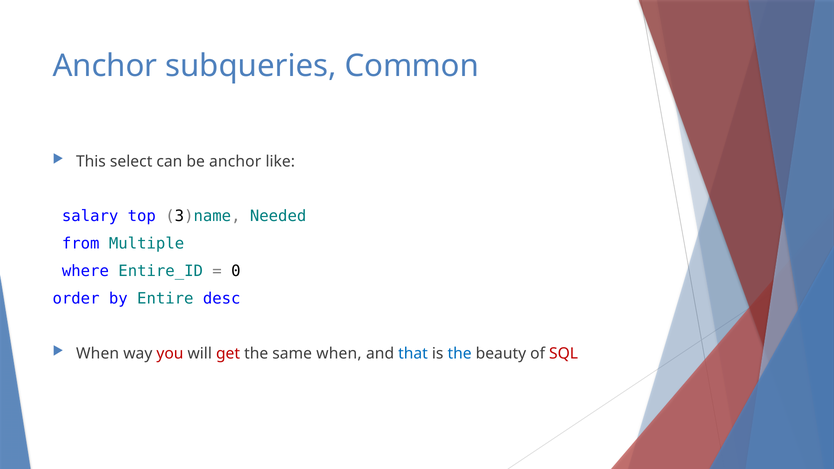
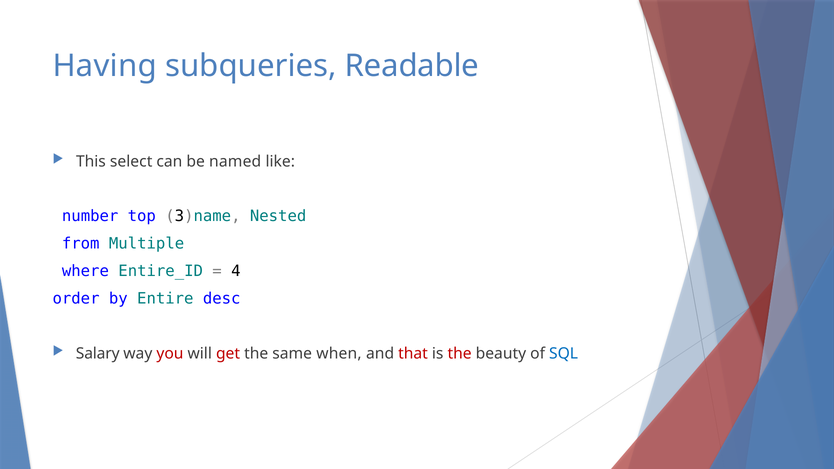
Anchor: Anchor -> Having (105, 66)
Common: Common -> Readable (412, 66)
be anchor: anchor -> named (235, 161)
salary: salary -> number (90, 216)
Needed: Needed -> Nested (278, 216)
0: 0 -> 4 (236, 271)
When: When -> Salary (98, 354)
that colour: blue -> red (413, 354)
the colour: blue -> red (460, 354)
SQL colour: red -> blue (564, 354)
